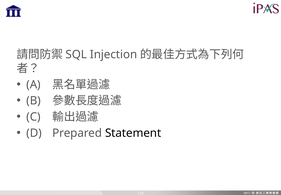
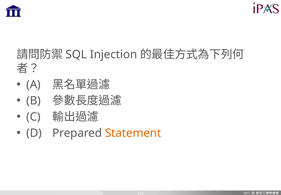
Statement colour: black -> orange (133, 133)
